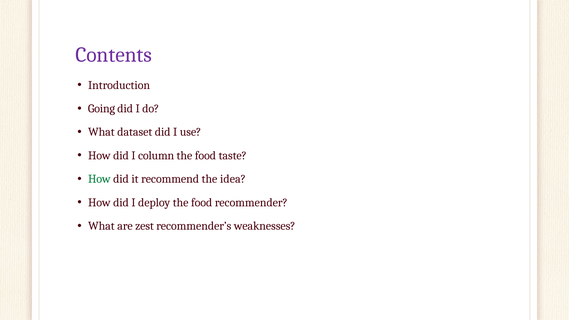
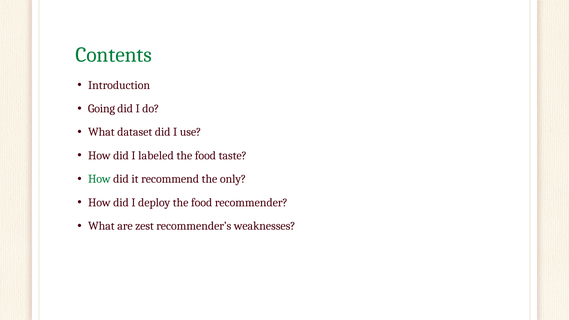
Contents colour: purple -> green (114, 55)
column: column -> labeled (156, 156)
idea: idea -> only (233, 179)
